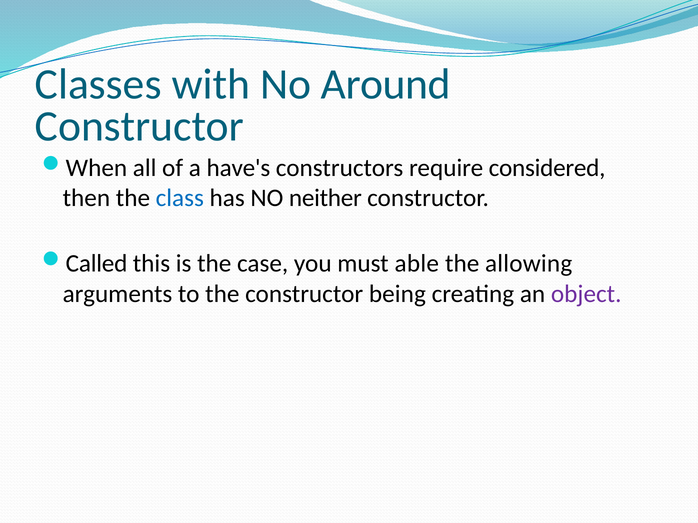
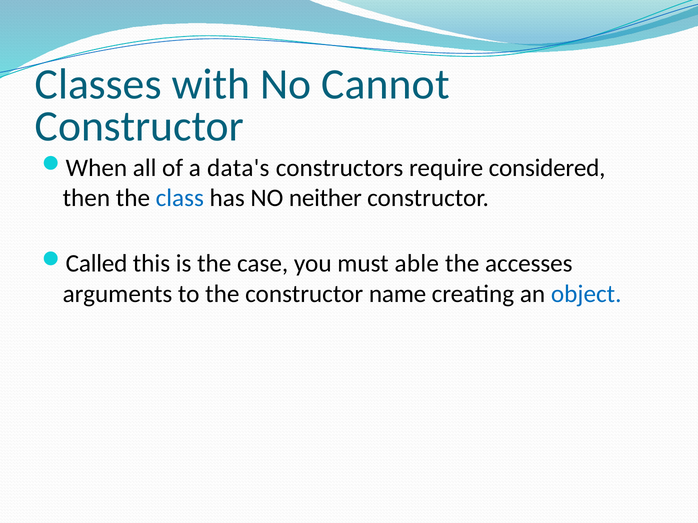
Around: Around -> Cannot (385, 85)
have's: have's -> data's (238, 168)
allowing: allowing -> accesses (529, 264)
being: being -> name (398, 294)
object colour: purple -> blue (586, 294)
